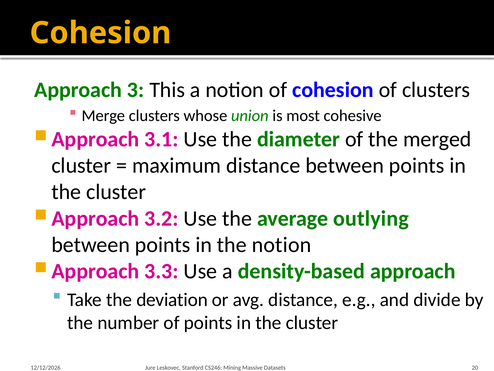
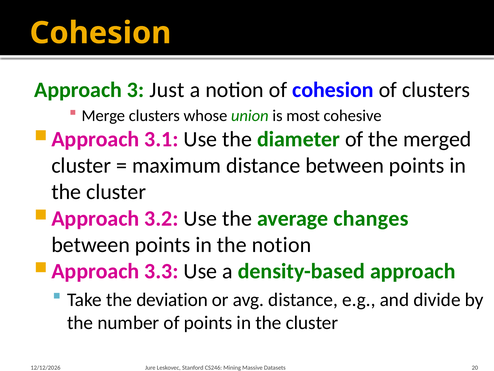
This: This -> Just (167, 90)
outlying: outlying -> changes (371, 218)
